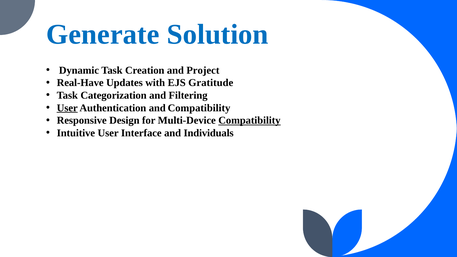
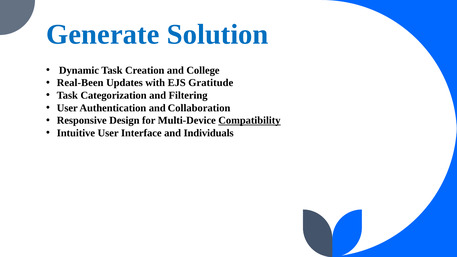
Project: Project -> College (203, 70)
Real-Have: Real-Have -> Real-Been (80, 83)
User underline: present -> none (67, 108)
and Compatibility: Compatibility -> Collaboration (199, 108)
